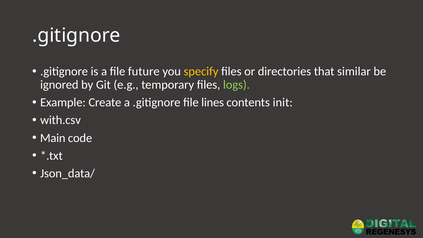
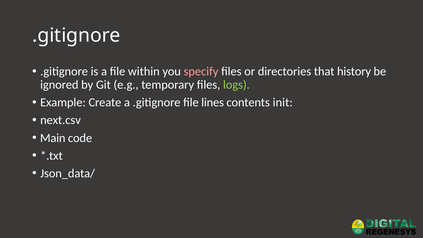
future: future -> within (144, 71)
specify colour: yellow -> pink (201, 71)
similar: similar -> history (354, 71)
with.csv: with.csv -> next.csv (61, 120)
